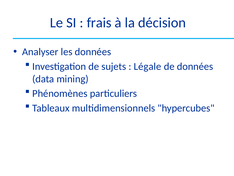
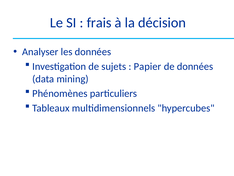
Légale: Légale -> Papier (148, 66)
